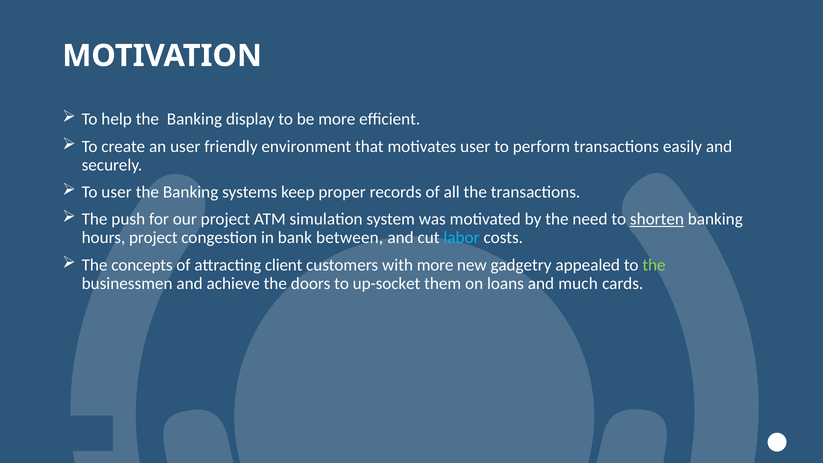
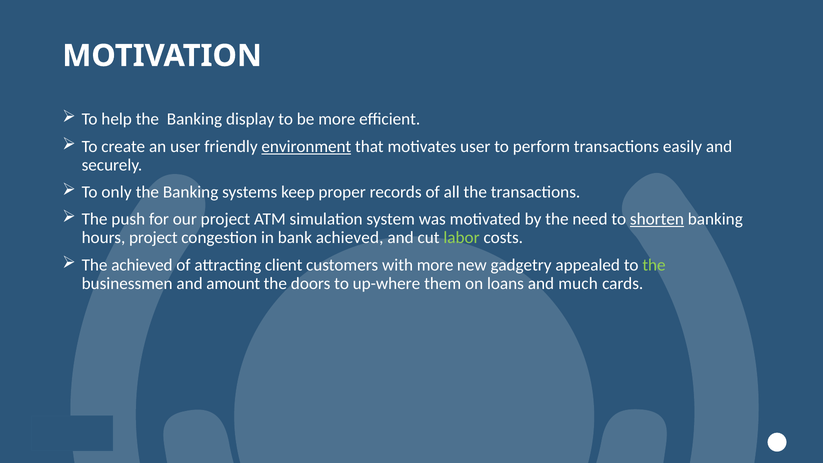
environment underline: none -> present (306, 146)
To user: user -> only (117, 192)
bank between: between -> achieved (350, 238)
labor colour: light blue -> light green (462, 238)
The concepts: concepts -> achieved (142, 265)
achieve: achieve -> amount (233, 283)
up-socket: up-socket -> up-where (386, 283)
